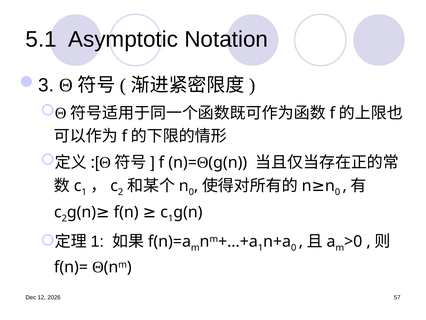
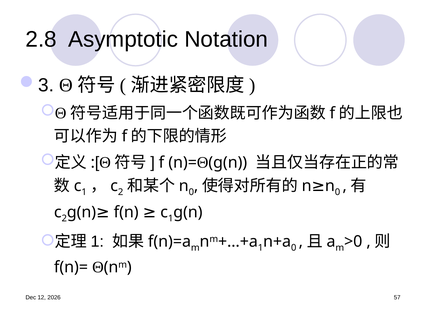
5.1: 5.1 -> 2.8 (41, 39)
